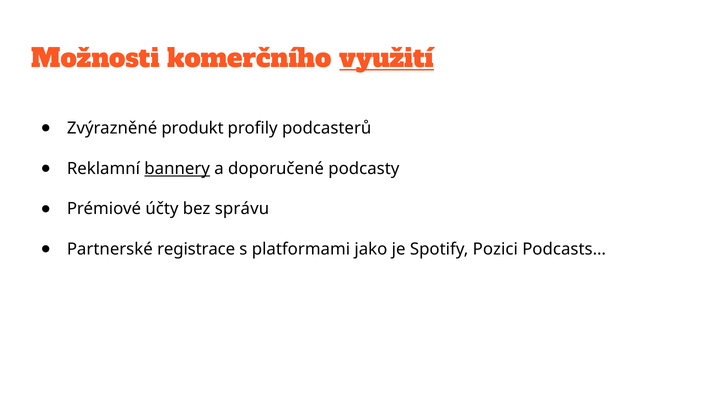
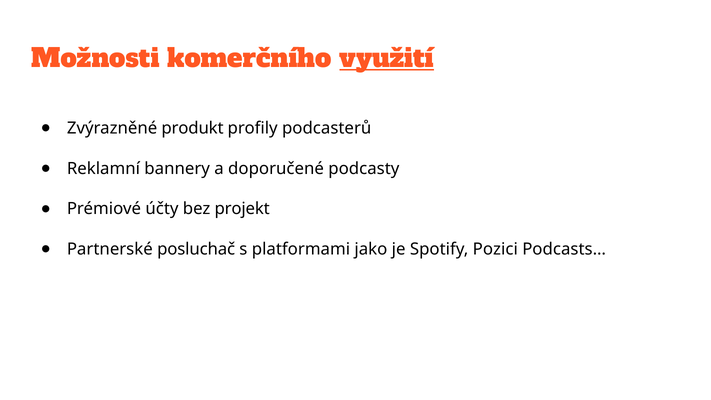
bannery underline: present -> none (177, 169)
správu: správu -> projekt (242, 209)
registrace: registrace -> posluchač (196, 249)
